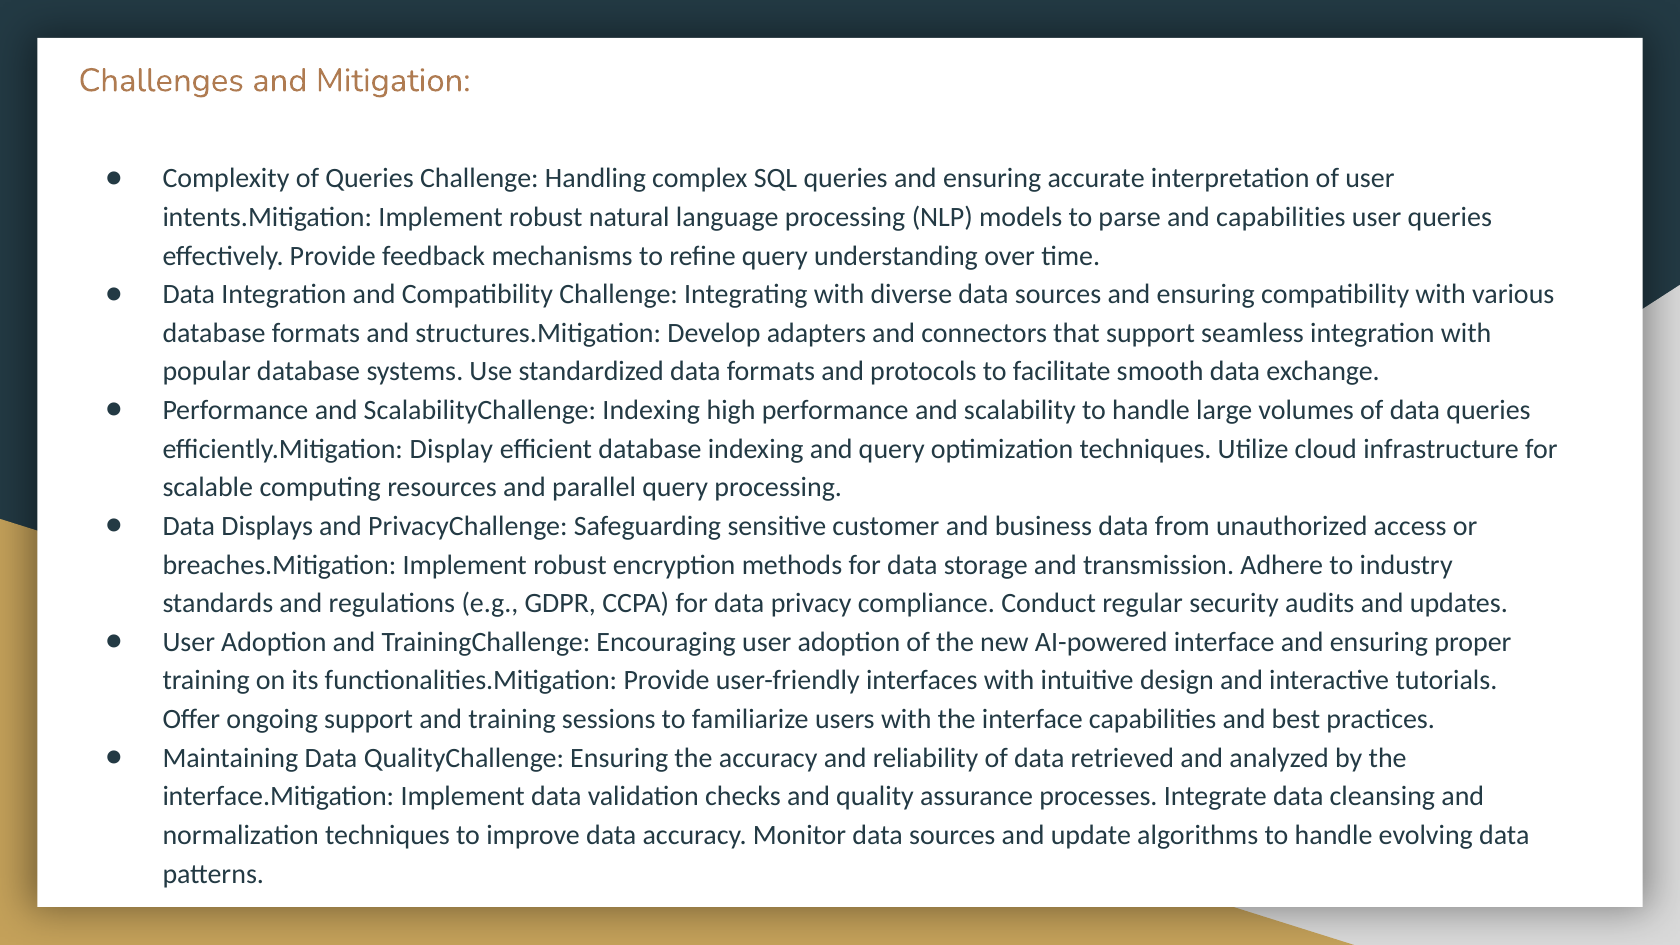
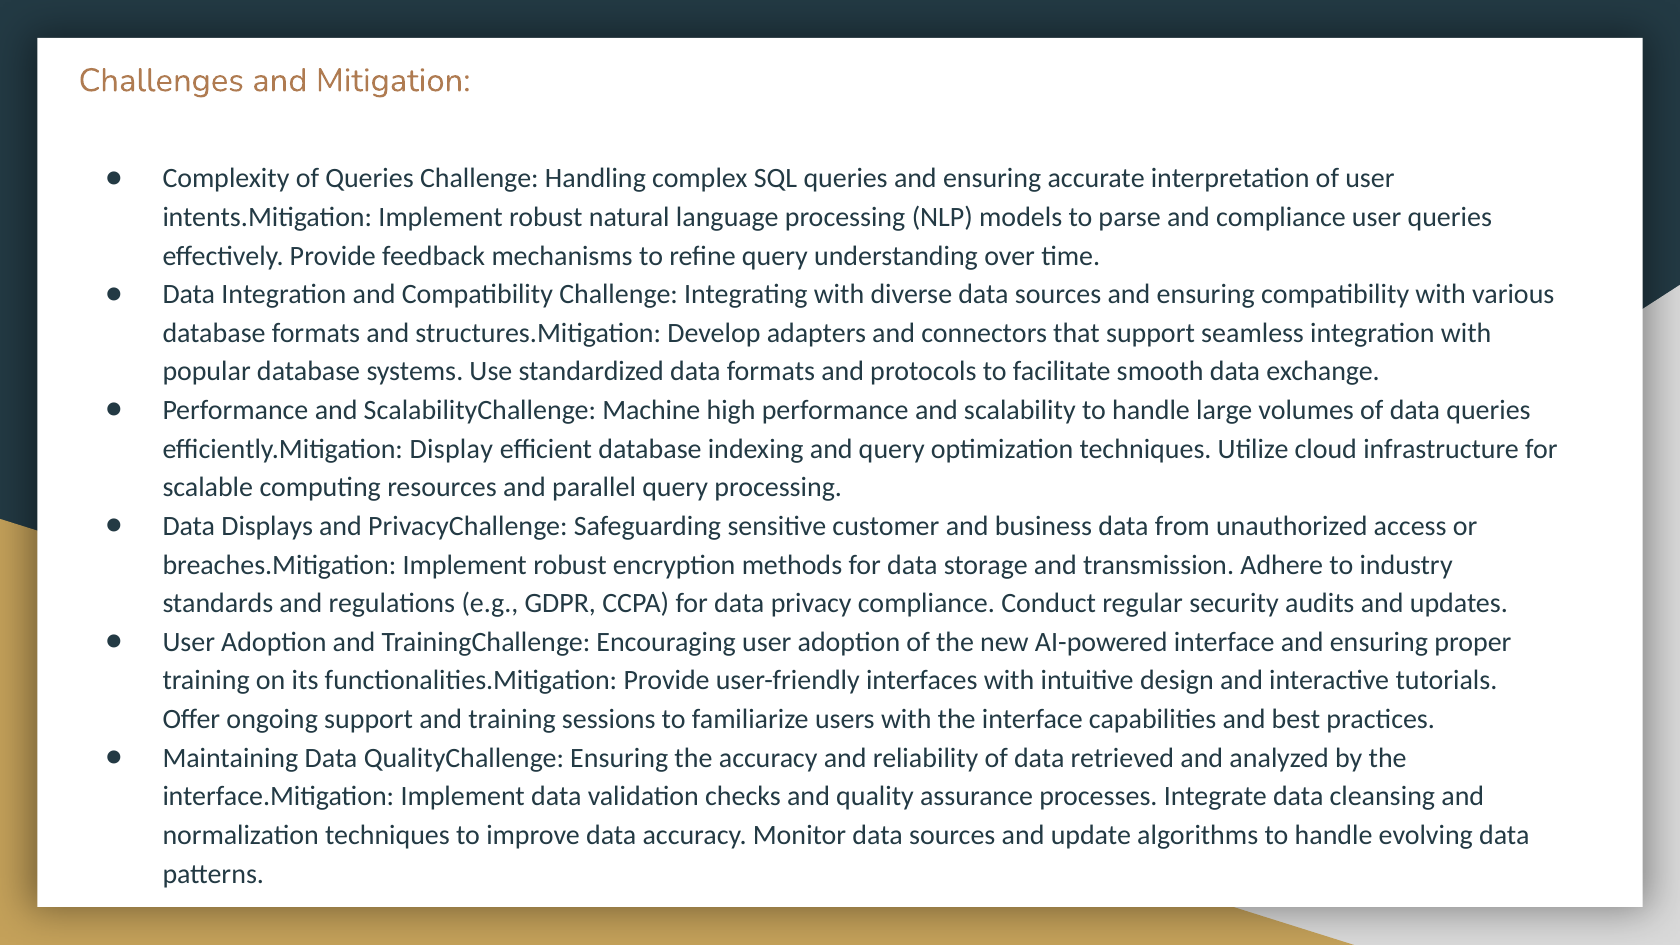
and capabilities: capabilities -> compliance (1281, 217)
ScalabilityChallenge Indexing: Indexing -> Machine (651, 410)
